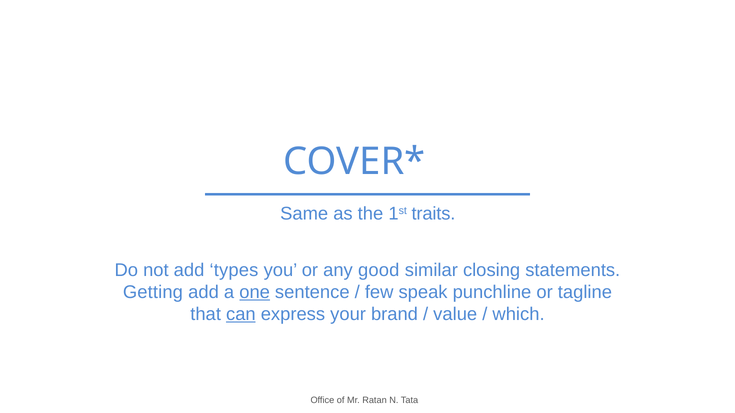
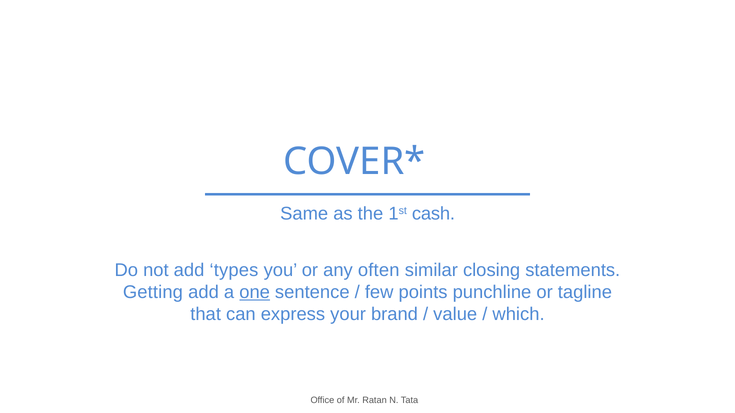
traits: traits -> cash (433, 214)
good: good -> often (379, 271)
speak: speak -> points (423, 293)
can underline: present -> none (241, 315)
